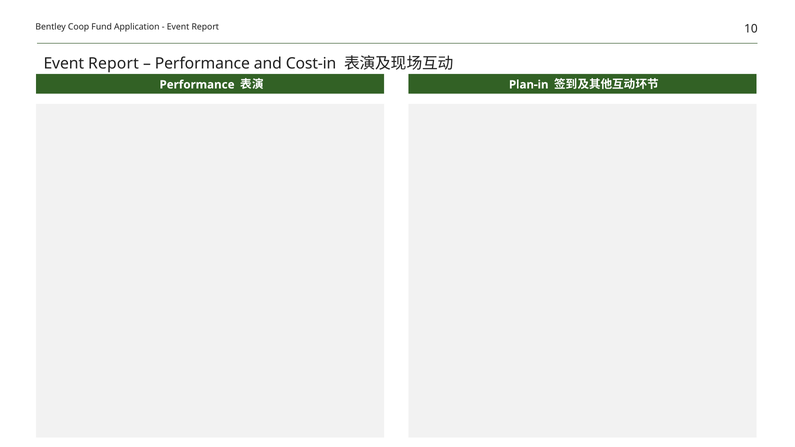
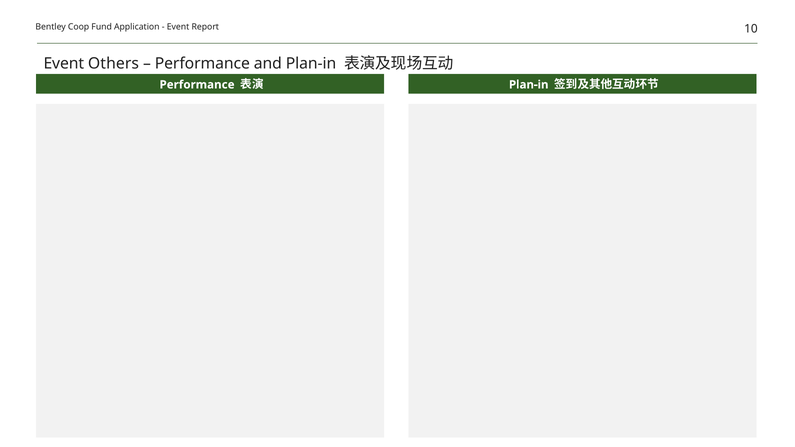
Report: Report -> Others (114, 64)
and Cost-in: Cost-in -> Plan-in (311, 64)
